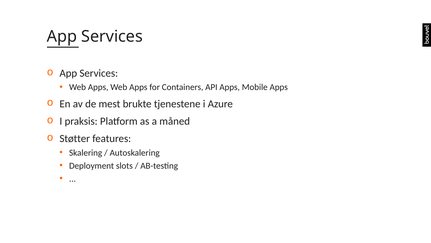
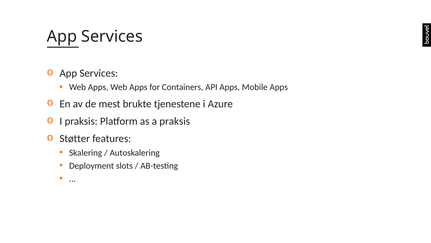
a måned: måned -> praksis (175, 121)
